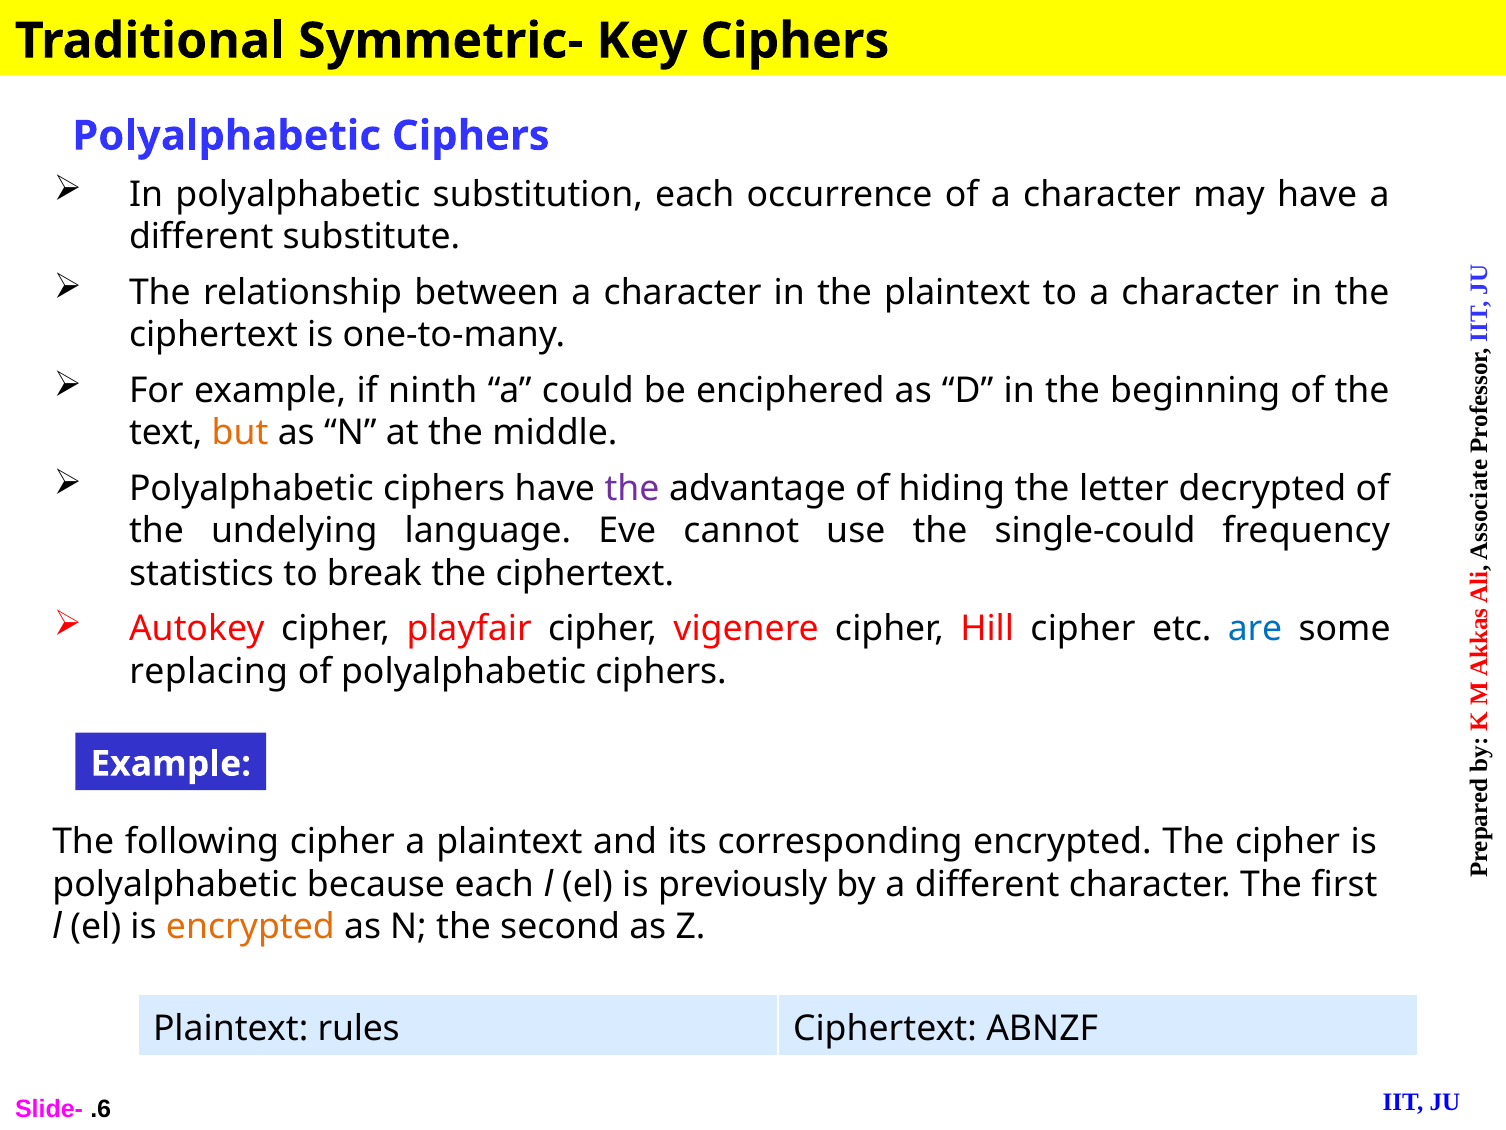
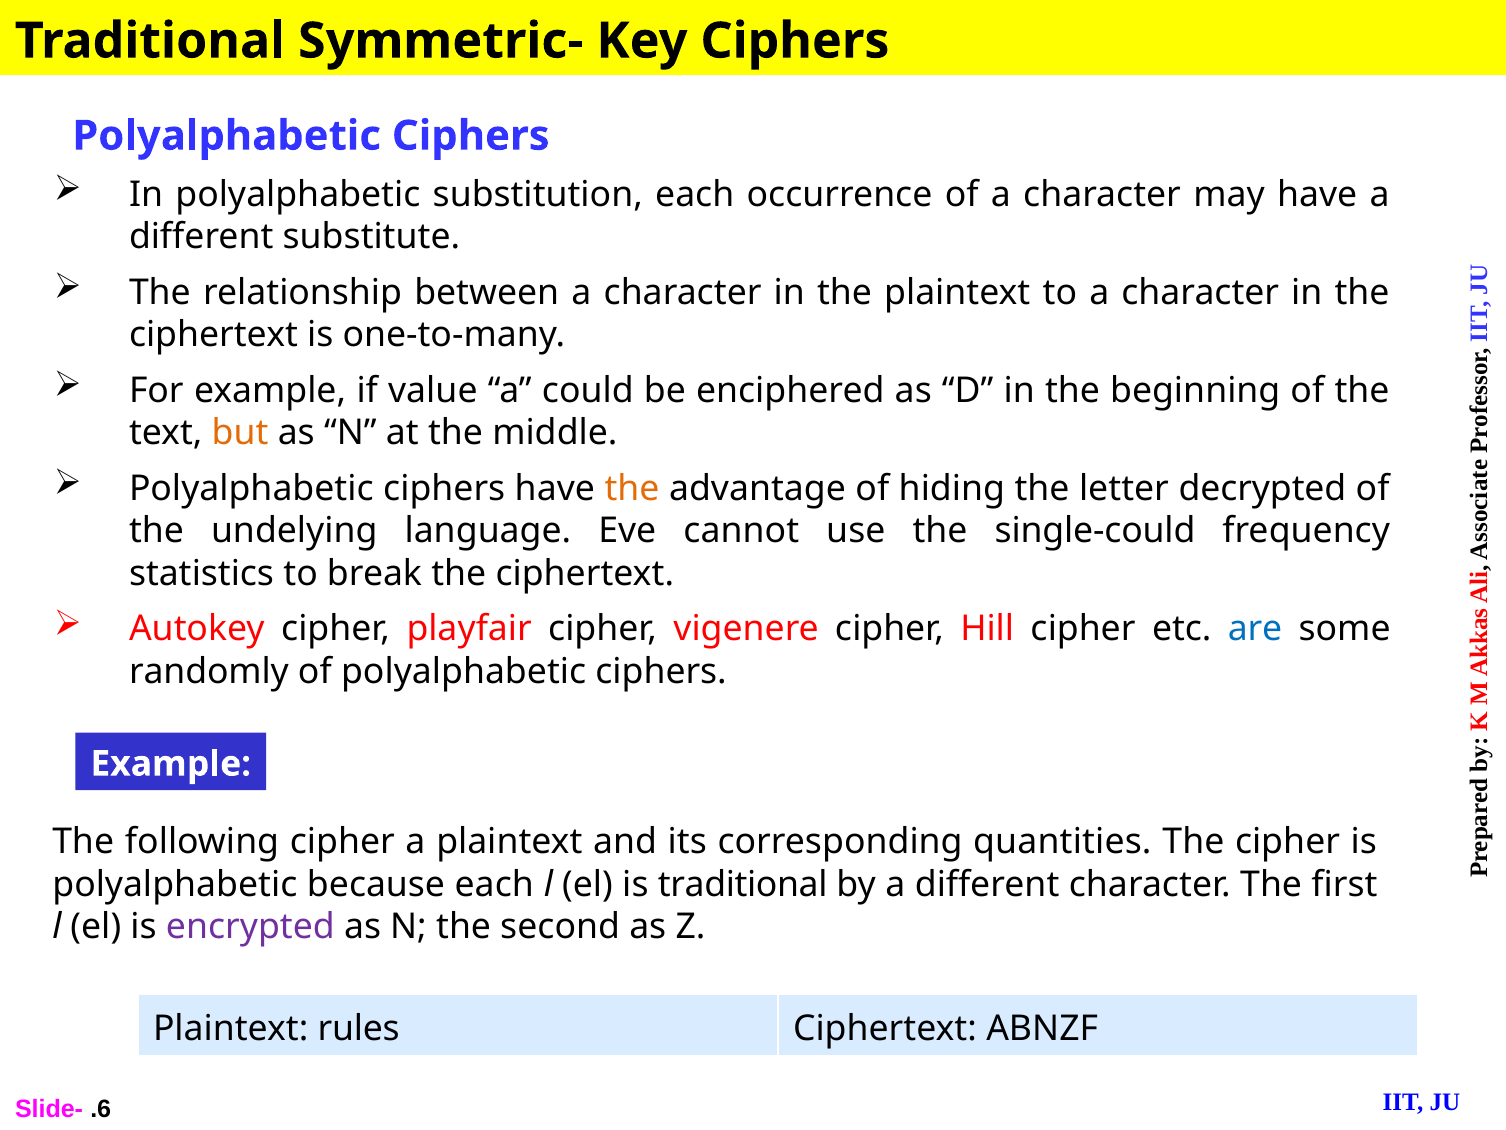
ninth: ninth -> value (433, 390)
the colour: purple -> orange (632, 488)
replacing: replacing -> randomly (209, 672)
corresponding encrypted: encrypted -> quantities (1062, 841)
is previously: previously -> traditional (743, 884)
encrypted colour: orange -> purple (250, 927)
